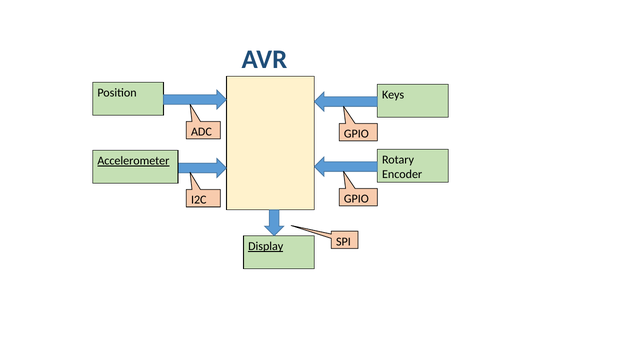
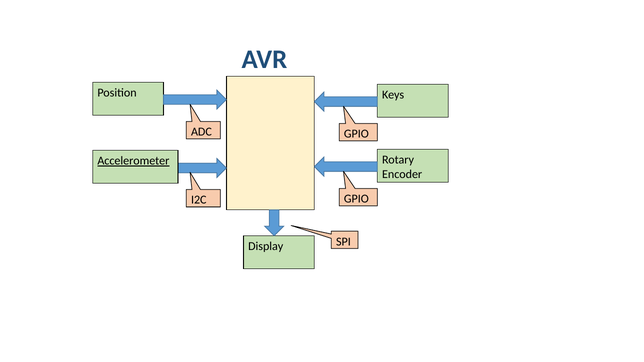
Display underline: present -> none (266, 246)
